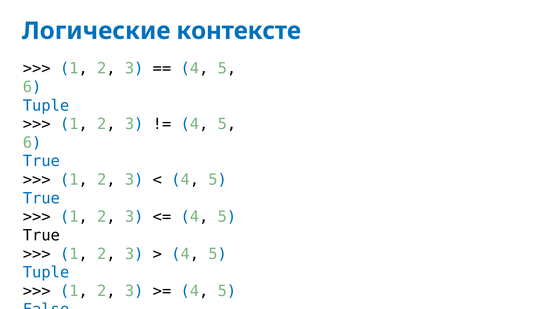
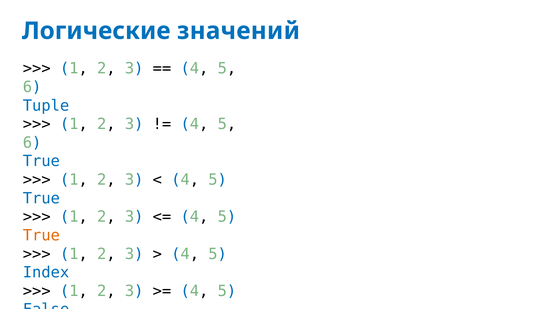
контексте: контексте -> значений (238, 31)
True colour: black -> orange (41, 235)
Tuple: Tuple -> Index (46, 272)
